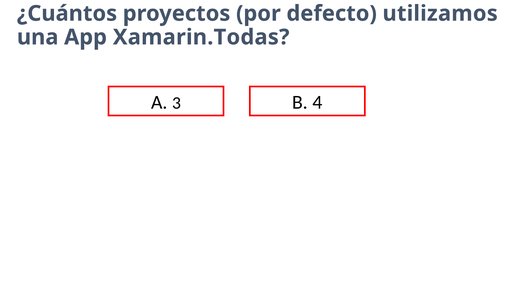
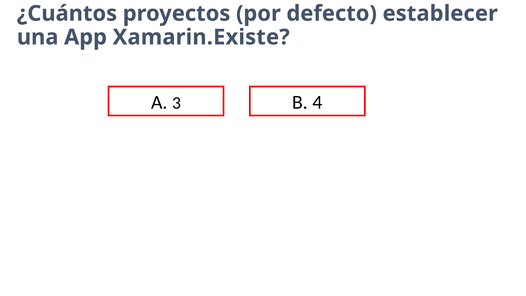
utilizamos: utilizamos -> establecer (440, 13)
Xamarin.Todas: Xamarin.Todas -> Xamarin.Existe (201, 37)
